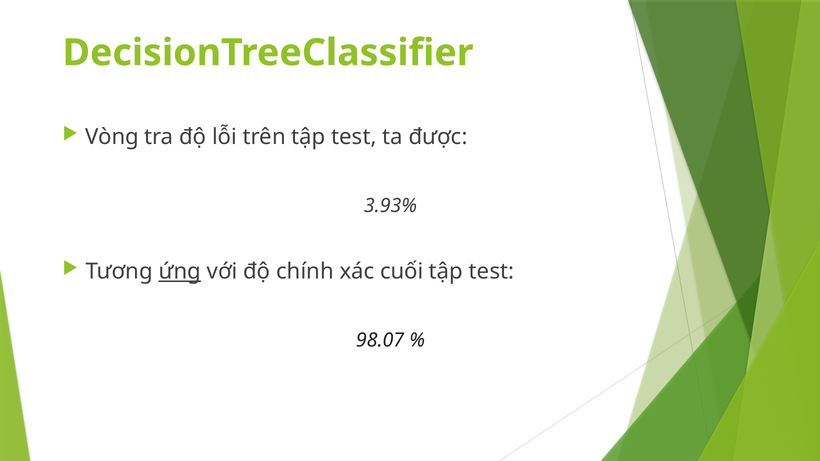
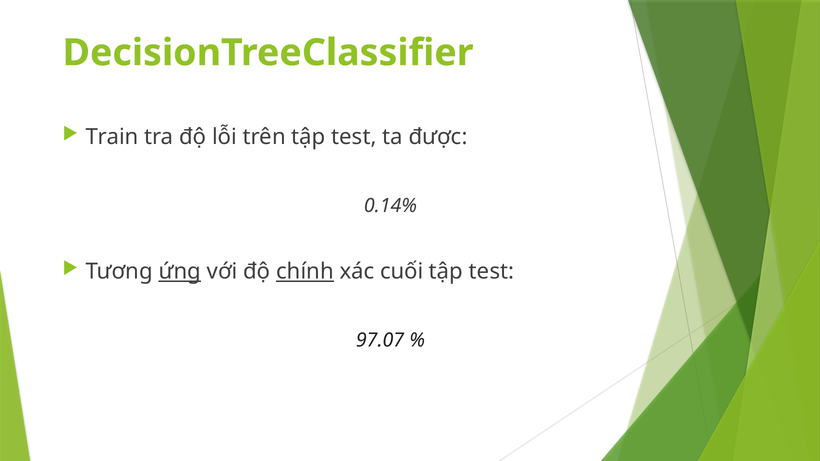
Vòng: Vòng -> Train (112, 137)
3.93%: 3.93% -> 0.14% (391, 206)
chính underline: none -> present (305, 272)
98.07: 98.07 -> 97.07 (380, 340)
